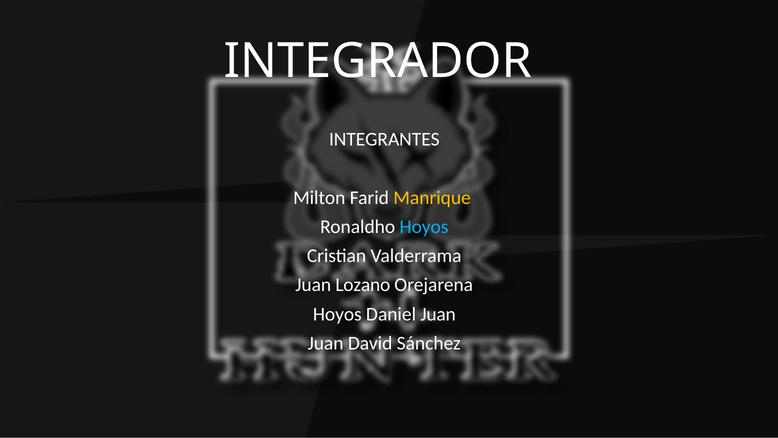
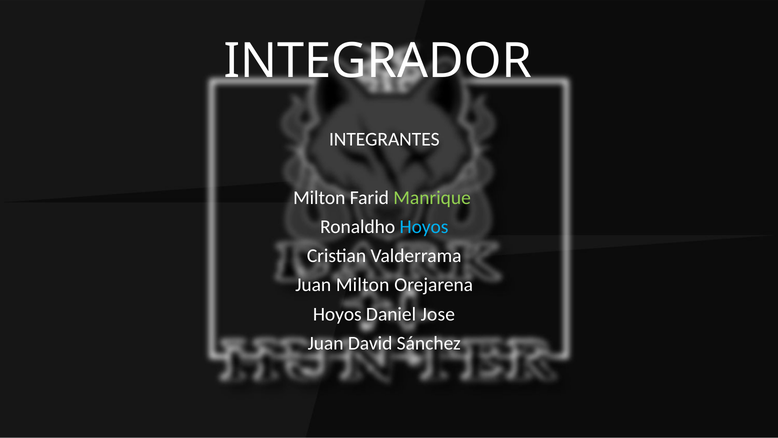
Manrique colour: yellow -> light green (432, 197)
Juan Lozano: Lozano -> Milton (363, 285)
Daniel Juan: Juan -> Jose (438, 314)
